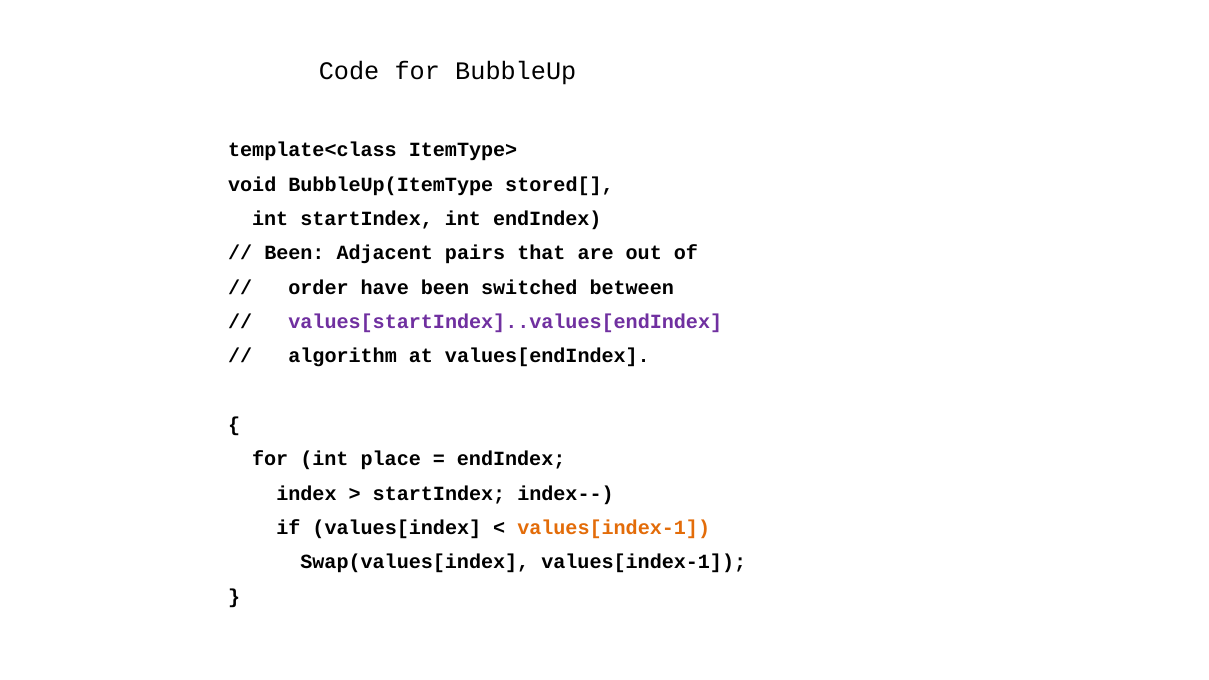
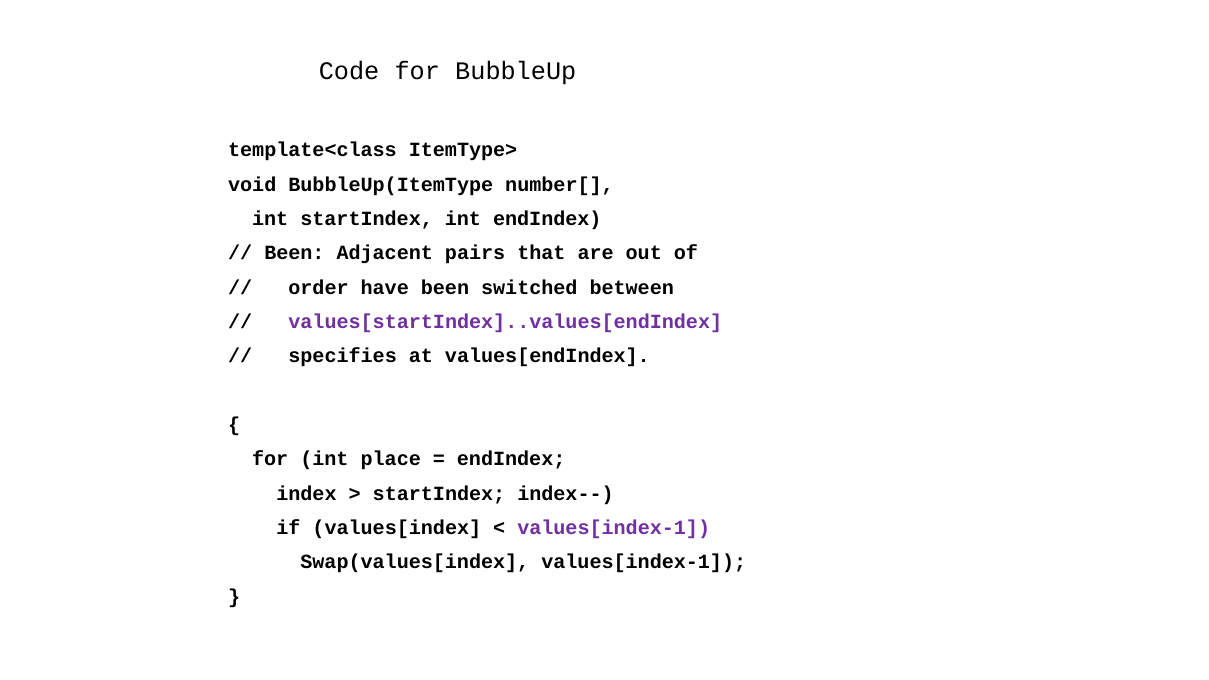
stored[: stored[ -> number[ (559, 185)
algorithm: algorithm -> specifies (343, 356)
values[index-1 colour: orange -> purple (614, 528)
